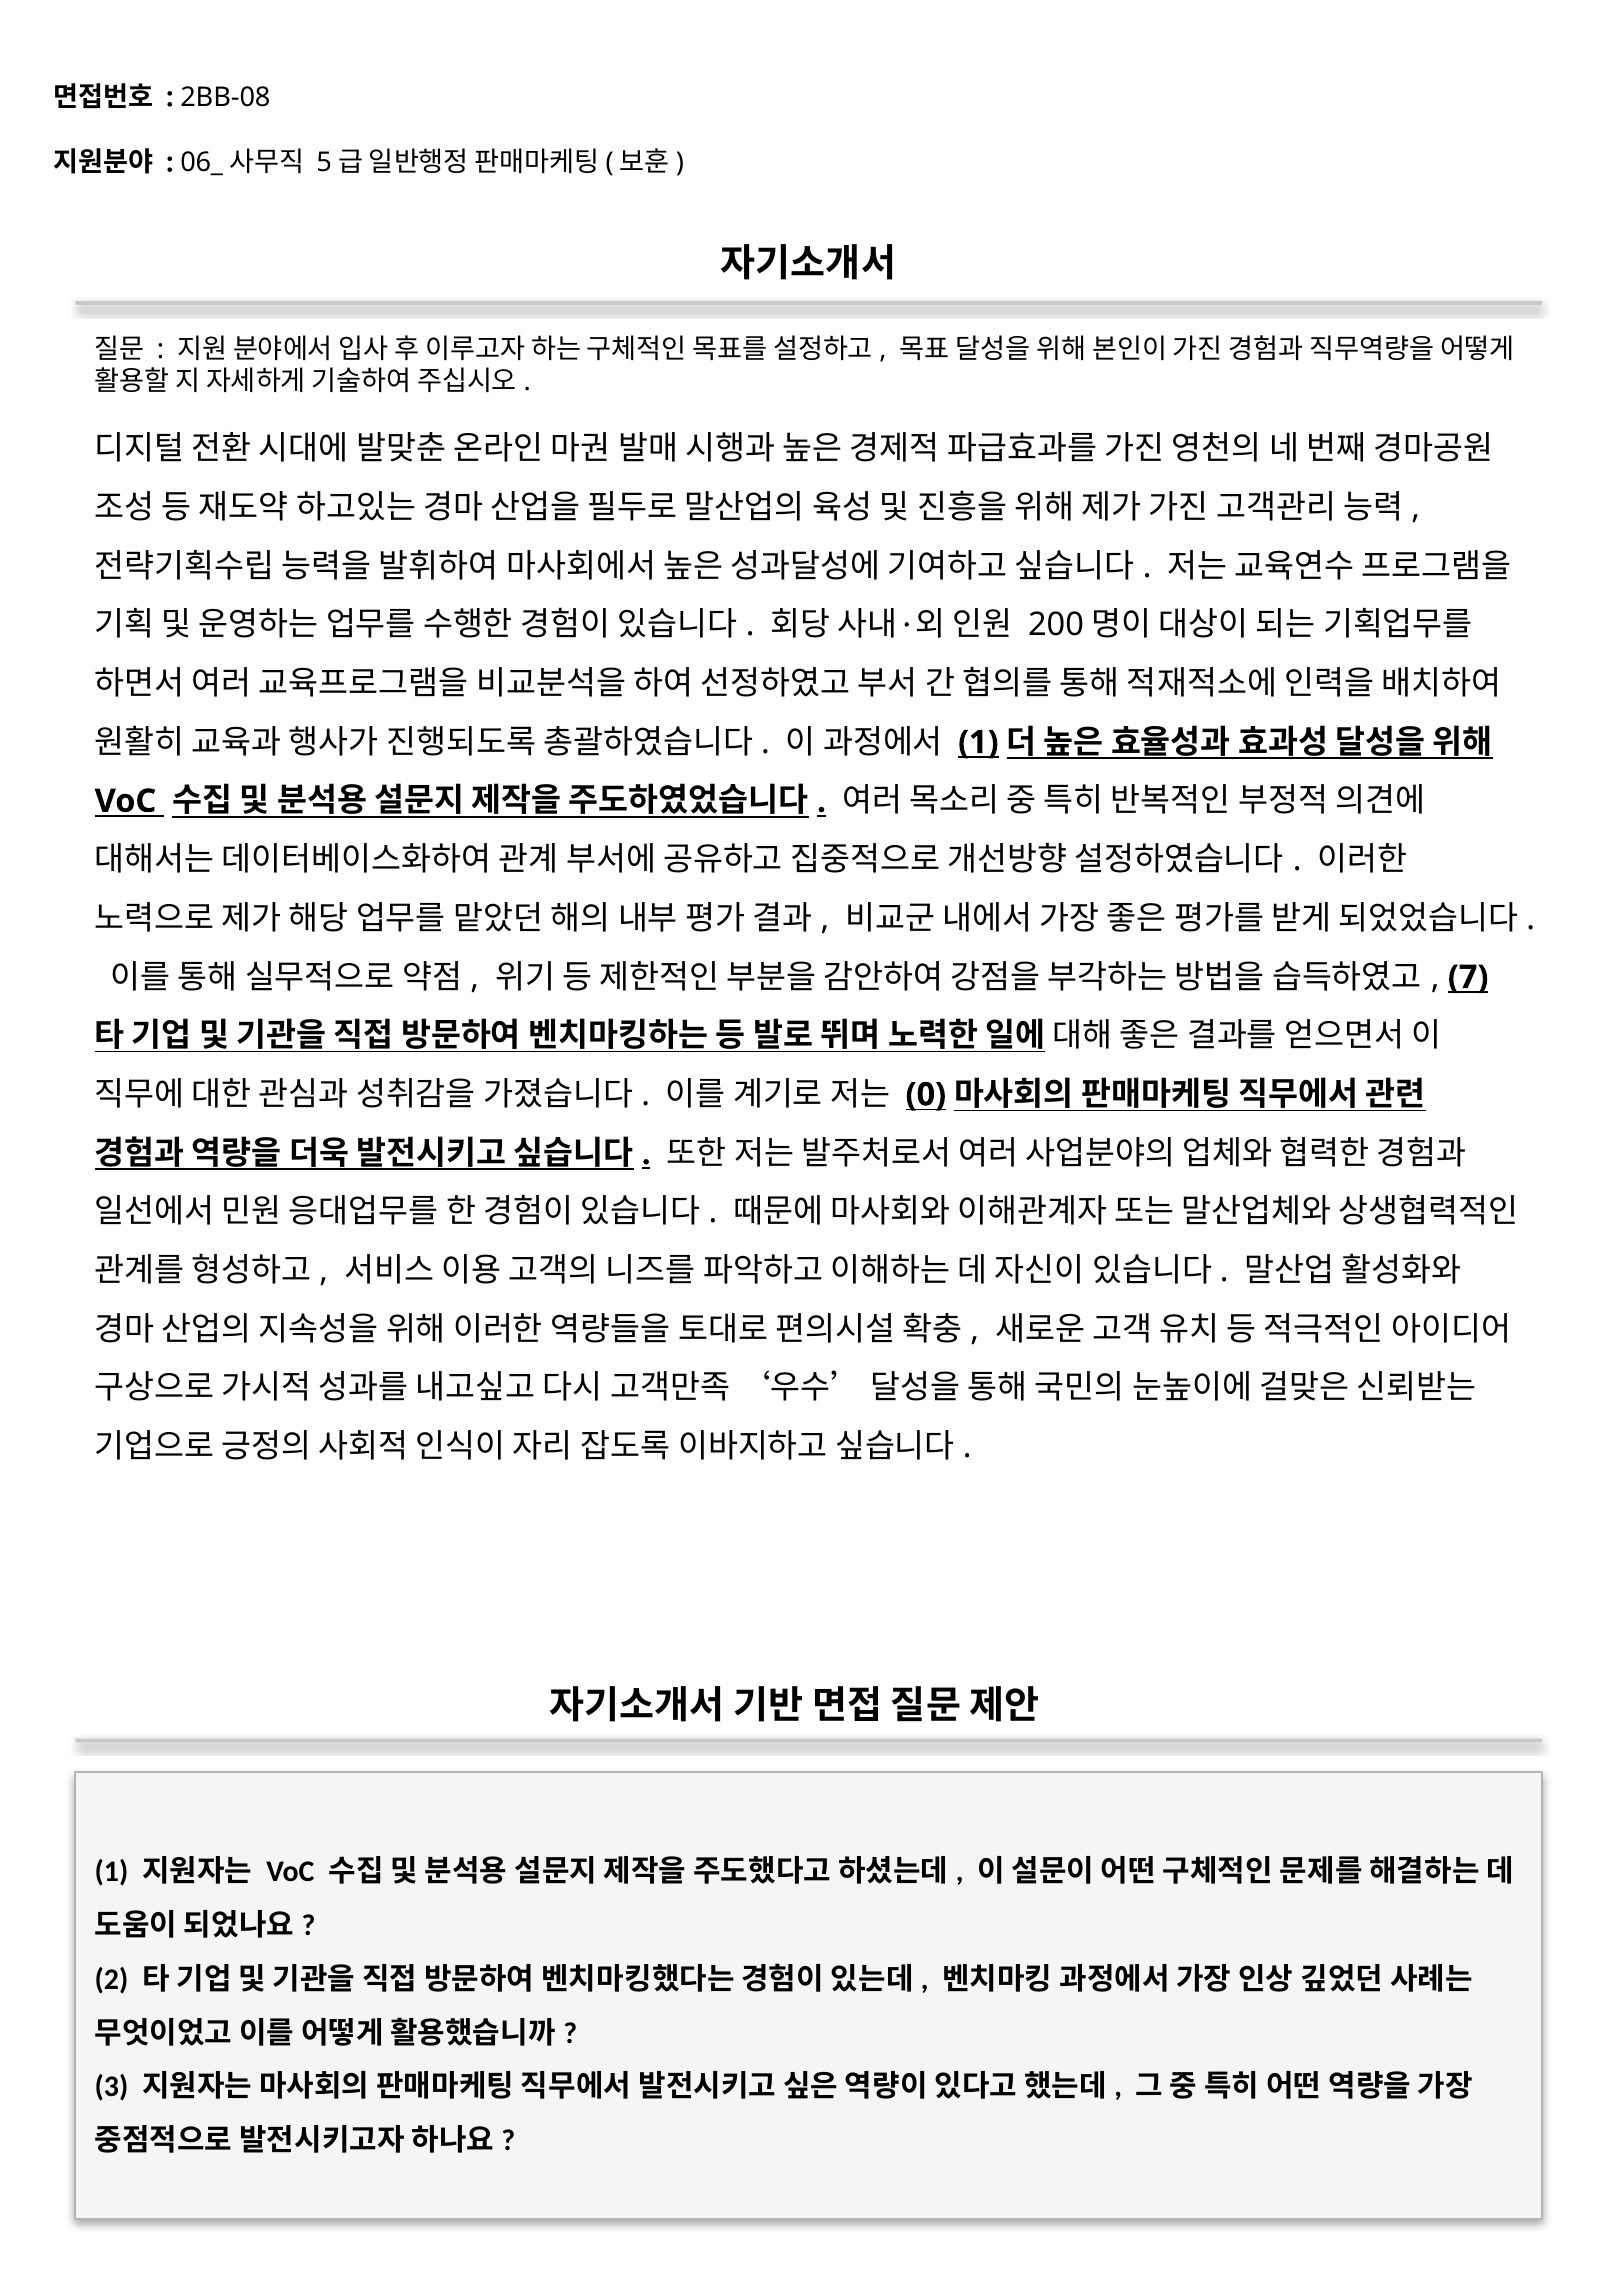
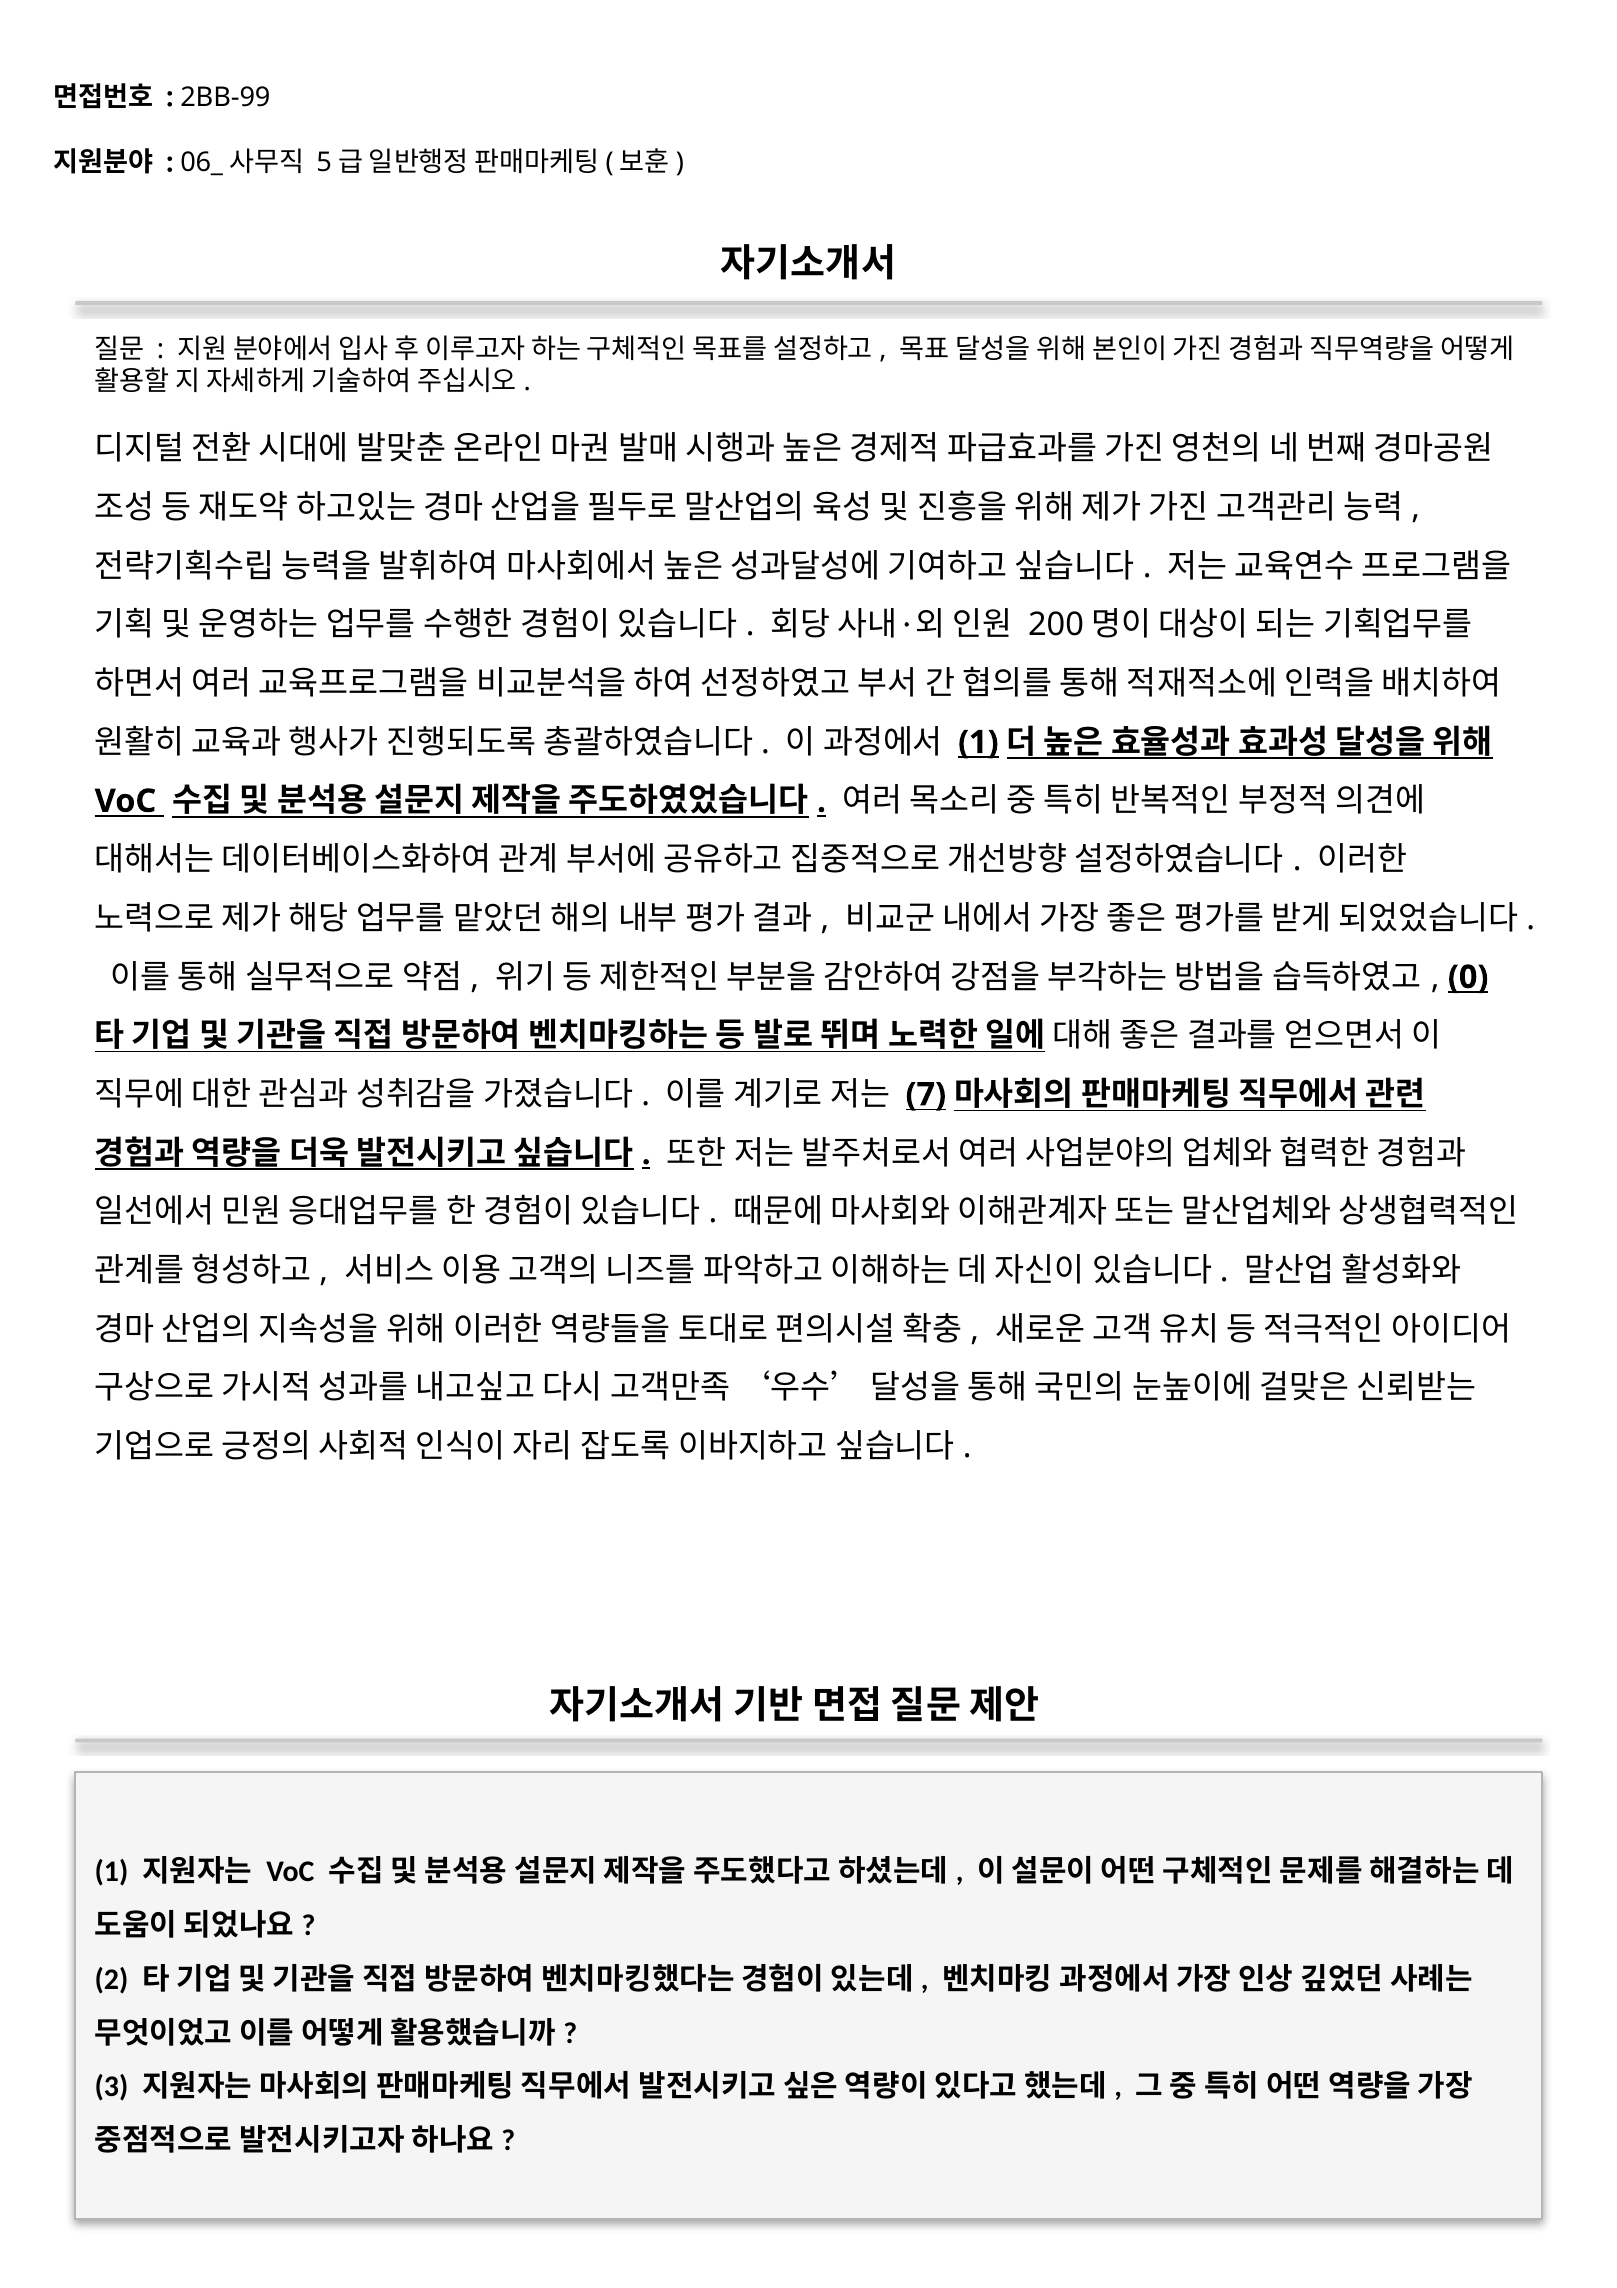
2BB-08: 2BB-08 -> 2BB-99 (225, 97)
7: 7 -> 0 (1468, 977)
0: 0 -> 7 (926, 1094)
